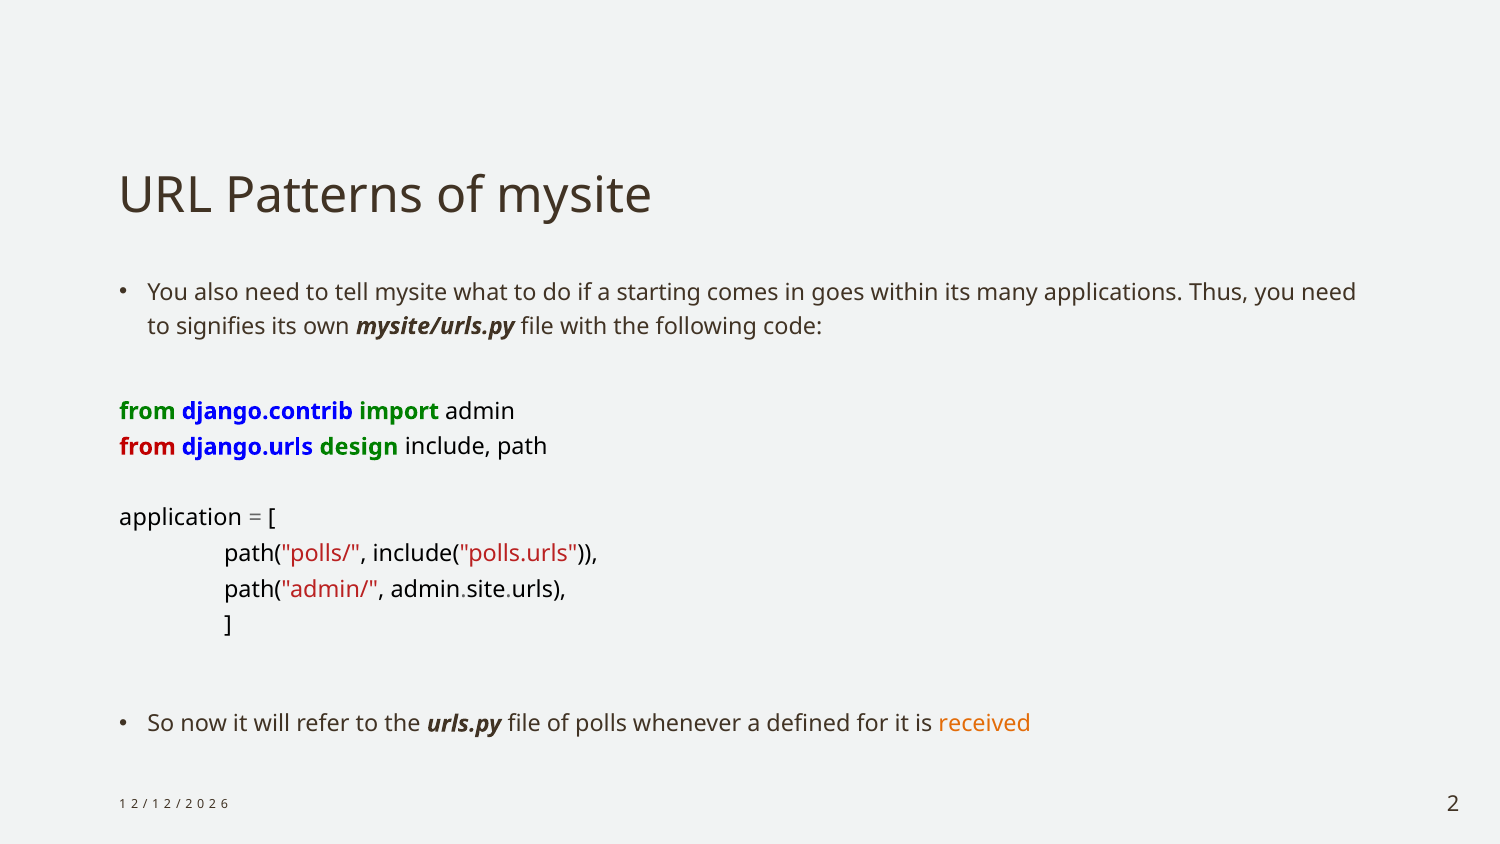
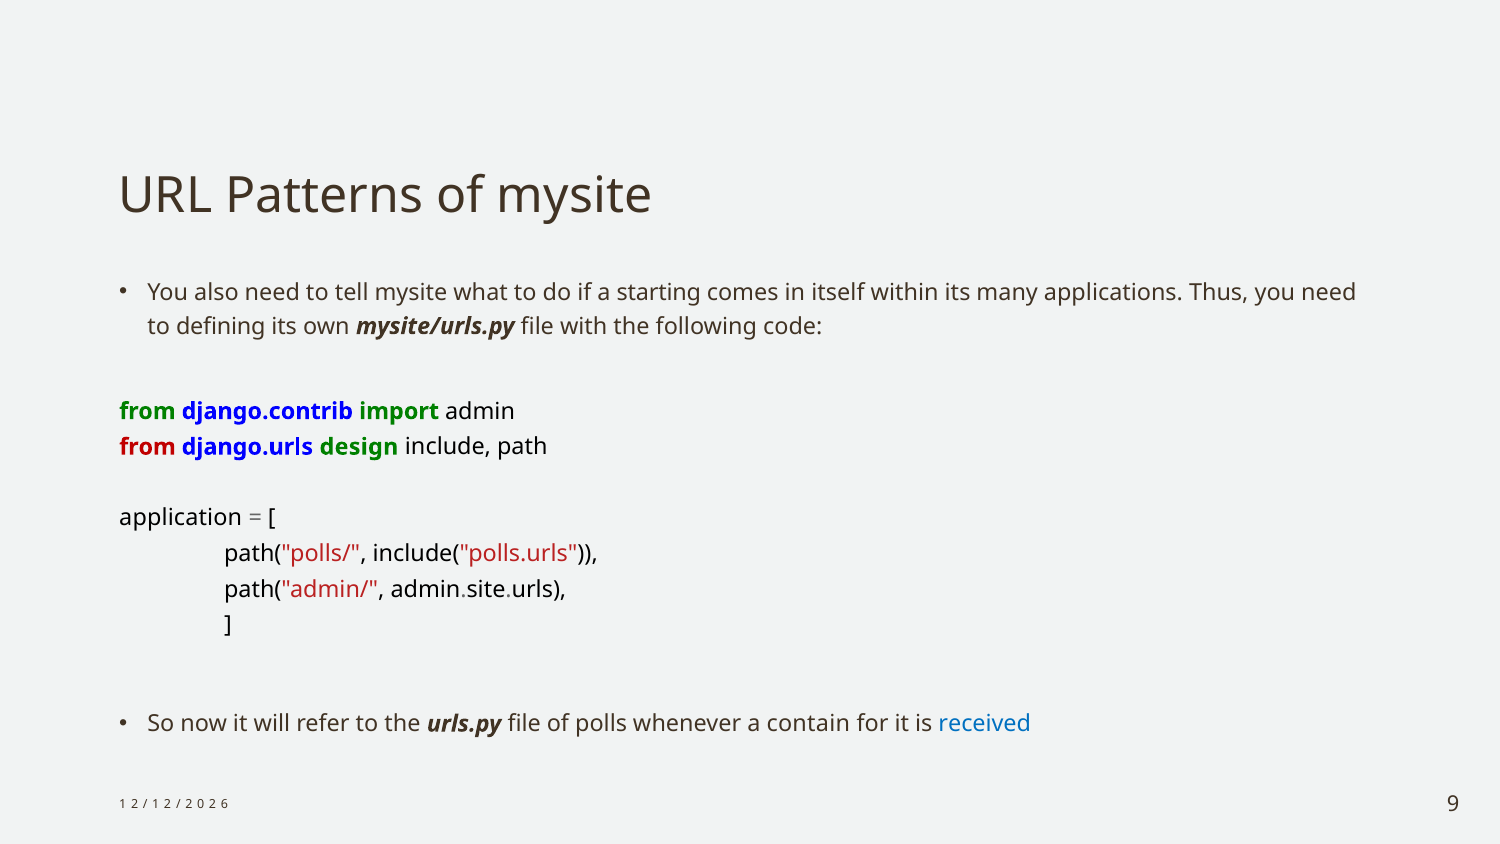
goes: goes -> itself (838, 292)
signifies: signifies -> defining (221, 326)
defined: defined -> contain (808, 724)
received colour: orange -> blue (985, 724)
2: 2 -> 9 (1453, 804)
